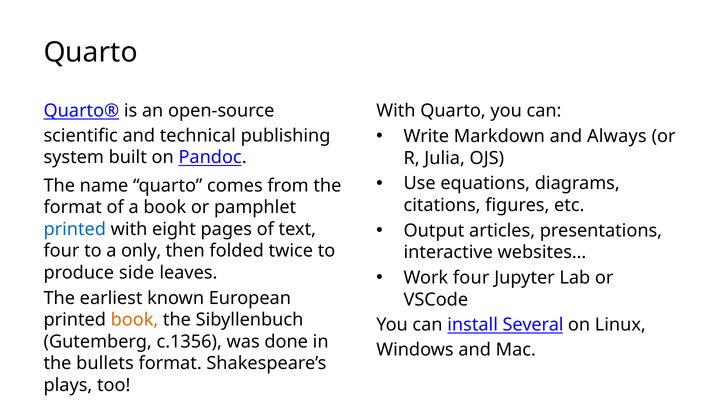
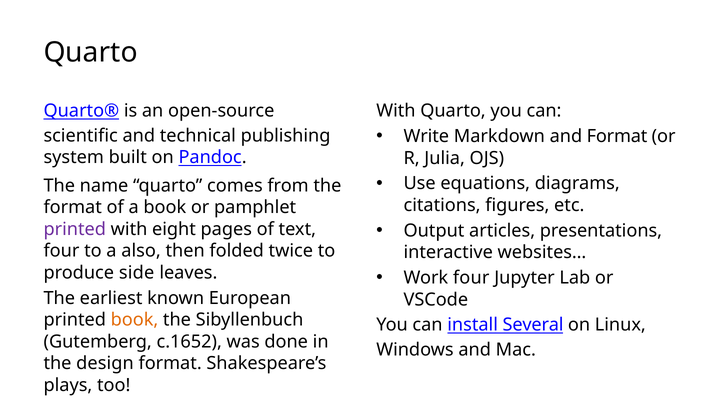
and Always: Always -> Format (617, 136)
printed colour: blue -> purple (75, 229)
only: only -> also (141, 251)
c.1356: c.1356 -> c.1652 (189, 342)
bullets: bullets -> design (105, 364)
